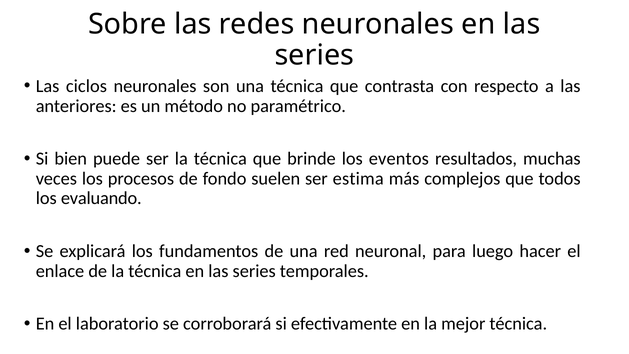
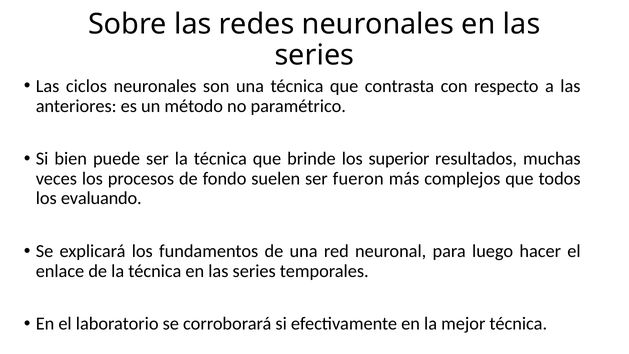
eventos: eventos -> superior (399, 159)
estima: estima -> fueron (358, 178)
